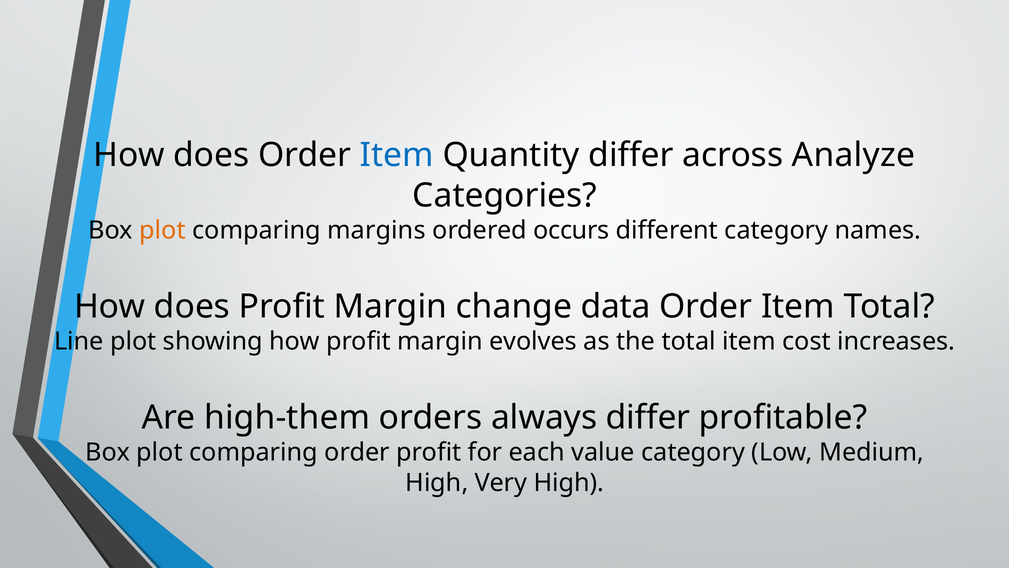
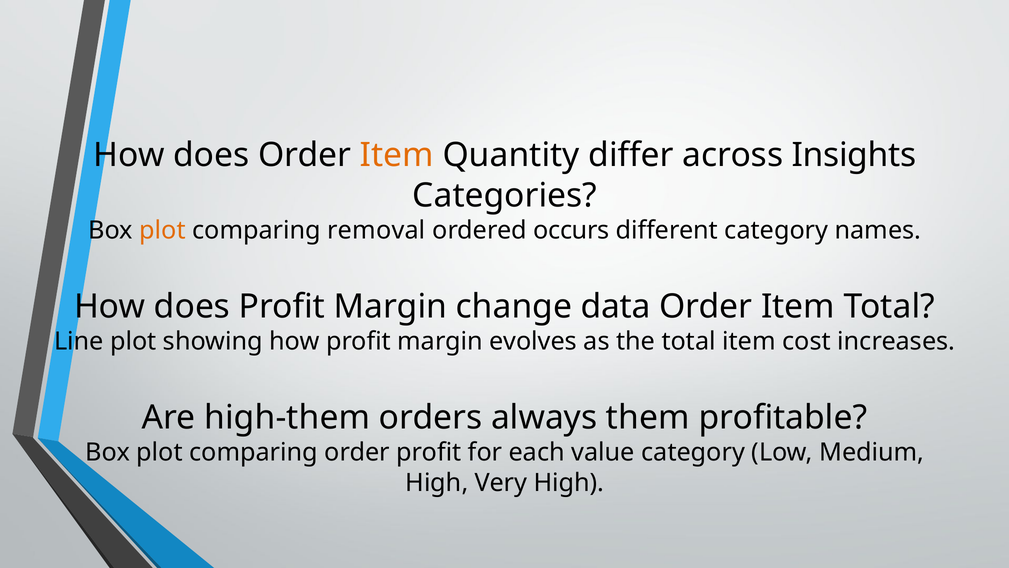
Item colour: blue -> orange (397, 155)
Analyze: Analyze -> Insights (854, 155)
margins: margins -> removal (376, 230)
always differ: differ -> them (648, 417)
